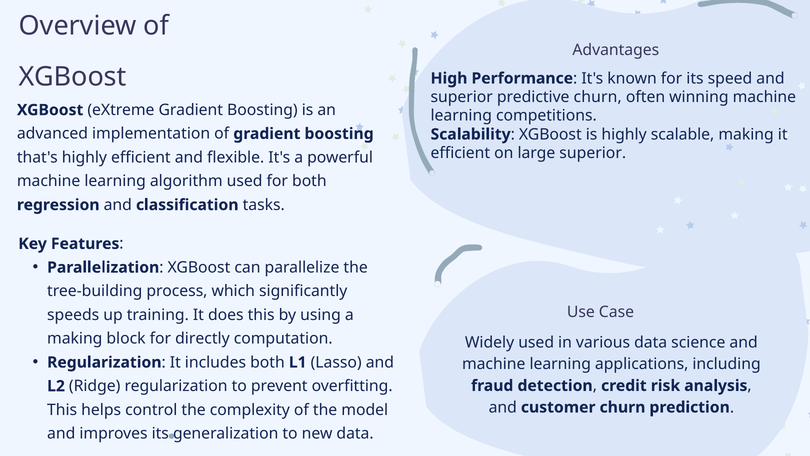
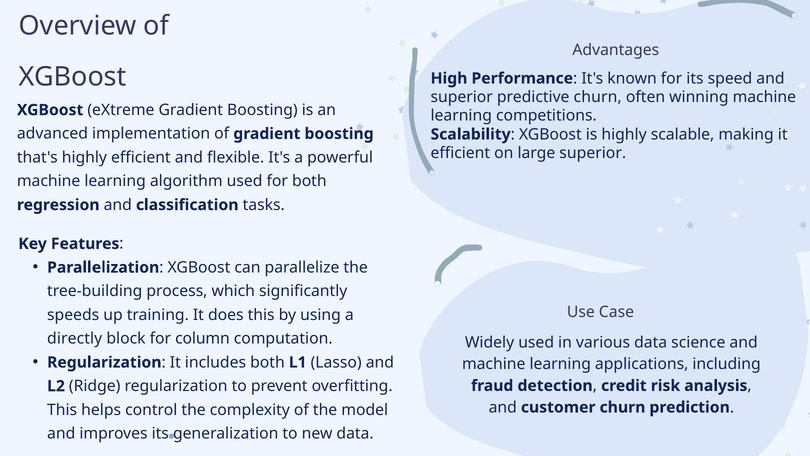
making: making -> directly (75, 338)
directly: directly -> column (202, 338)
